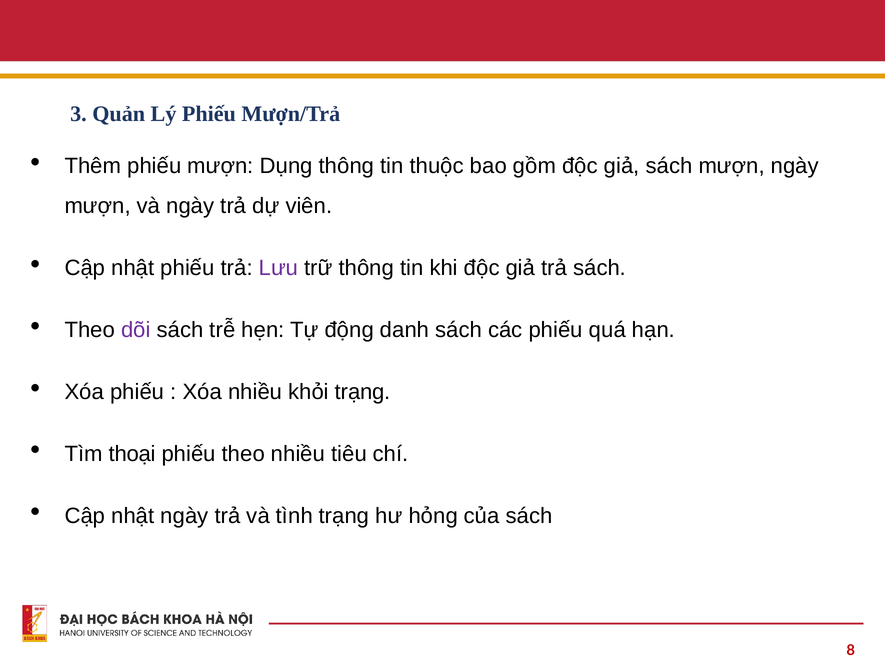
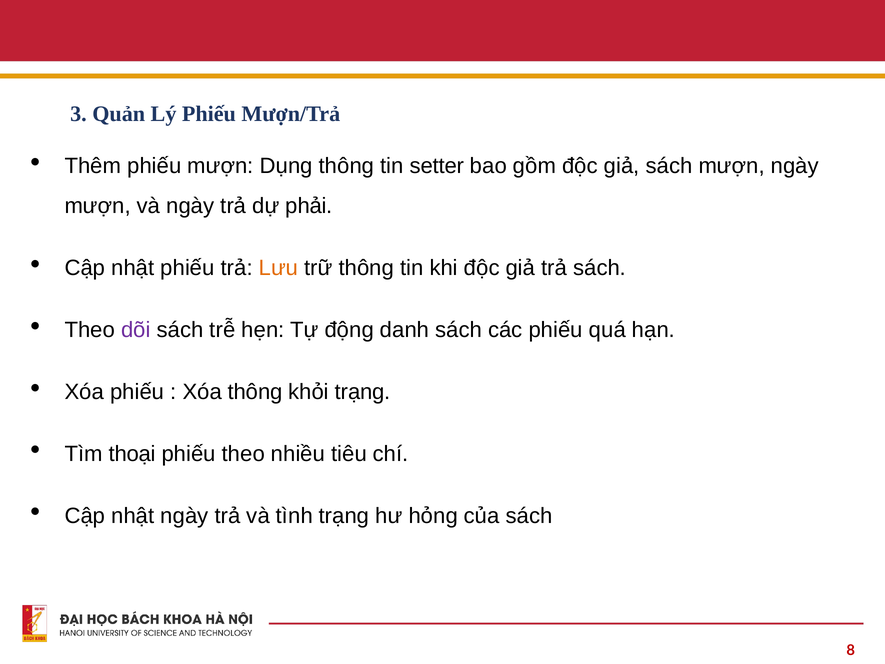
thuộc: thuộc -> setter (437, 166)
viên: viên -> phải (309, 206)
Lưu colour: purple -> orange (278, 268)
Xóa nhiều: nhiều -> thông (255, 392)
